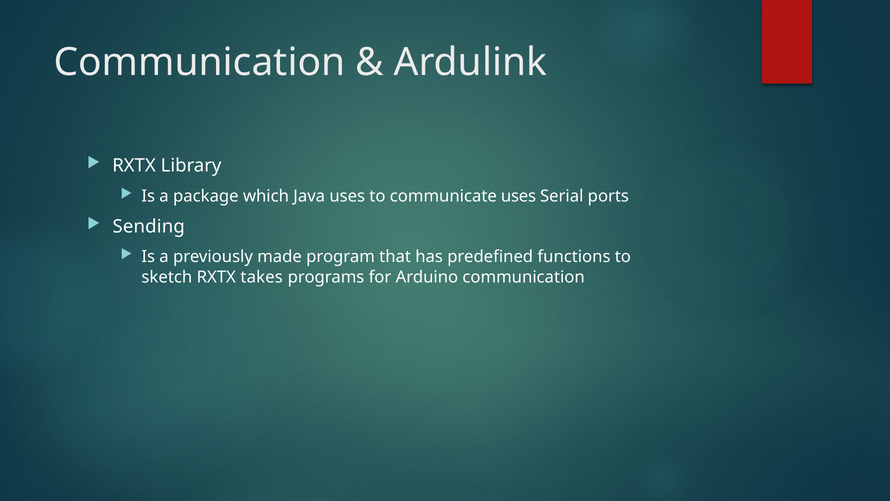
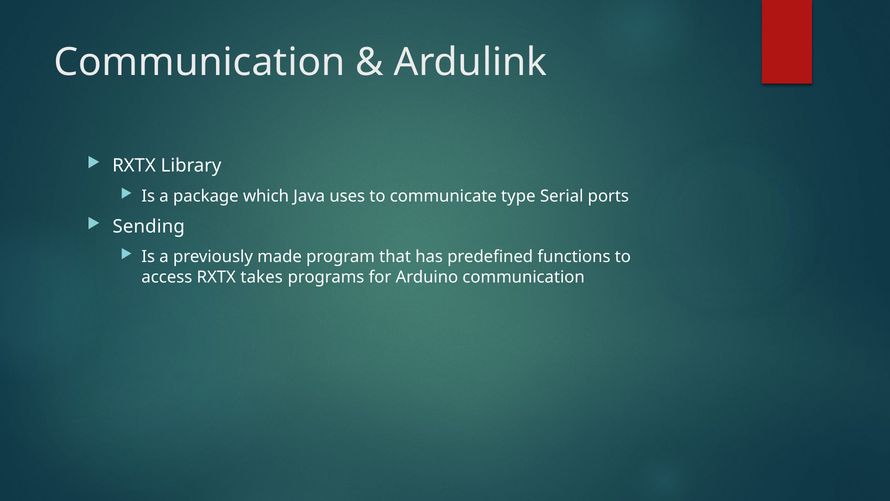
communicate uses: uses -> type (518, 196)
sketch: sketch -> access (167, 277)
